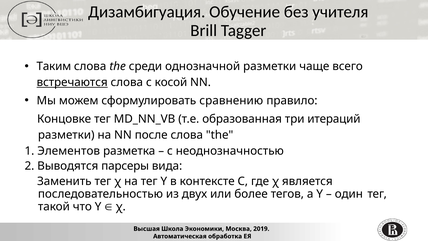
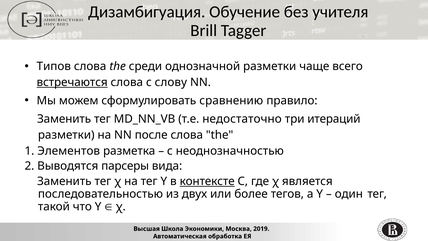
Таким: Таким -> Типов (54, 66)
косой: косой -> слову (171, 82)
Концовке: Концовке -> Заменить (64, 119)
образованная: образованная -> недостаточно (242, 119)
контексте underline: none -> present (207, 181)
